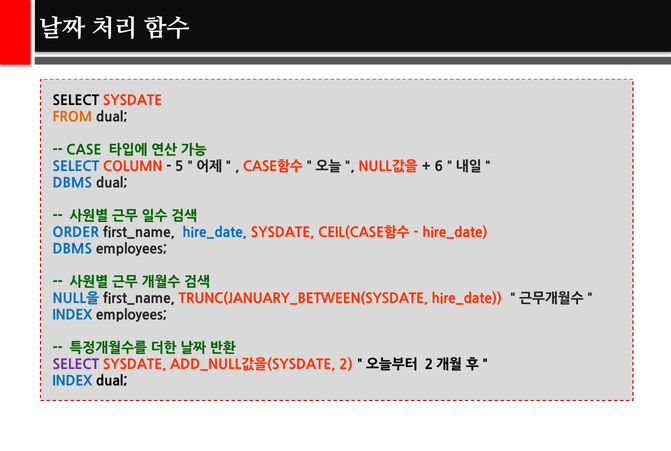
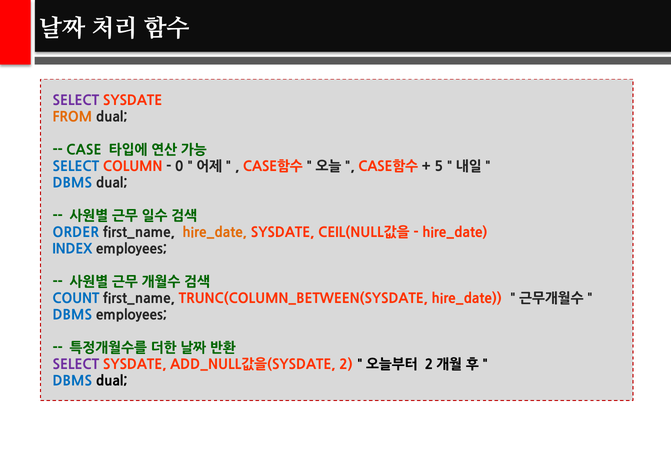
SELECT colour: black -> purple (76, 101)
5: 5 -> 0 (179, 167)
NULL값을: NULL값을 -> CASE함수 (388, 167)
6: 6 -> 5 (439, 167)
hire_date colour: blue -> orange (215, 233)
CEIL(CASE함수: CEIL(CASE함수 -> CEIL(NULL값을 (364, 233)
DBMS: DBMS -> INDEX (72, 249)
NULL을: NULL을 -> COUNT (76, 299)
TRUNC(JANUARY_BETWEEN(SYSDATE: TRUNC(JANUARY_BETWEEN(SYSDATE -> TRUNC(COLUMN_BETWEEN(SYSDATE (303, 299)
INDEX: INDEX -> DBMS (72, 315)
INDEX: INDEX -> DBMS (72, 381)
